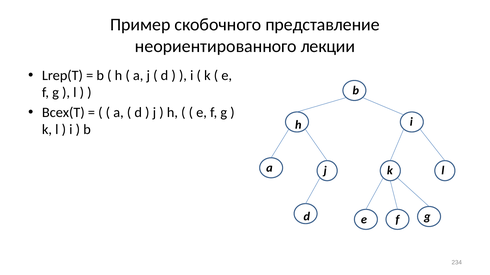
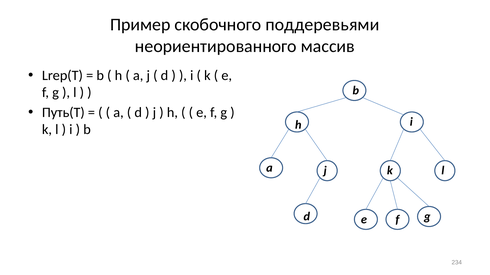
представление: представление -> поддеревьями (322, 25)
лекции: лекции -> массив (328, 46)
Всех(T: Всех(T -> Путь(T (63, 113)
